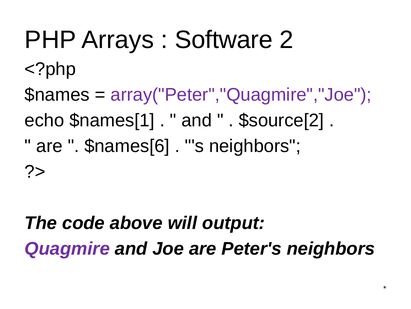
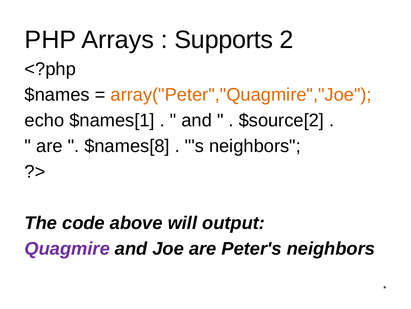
Software: Software -> Supports (224, 40)
array("Peter","Quagmire","Joe colour: purple -> orange (241, 95)
$names[6: $names[6 -> $names[8 (127, 146)
